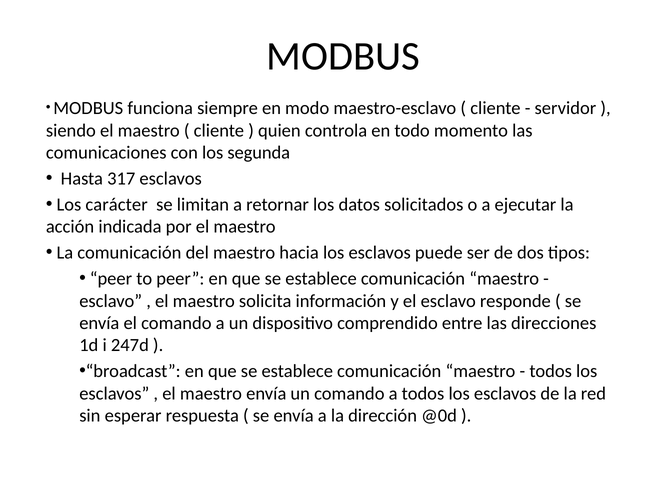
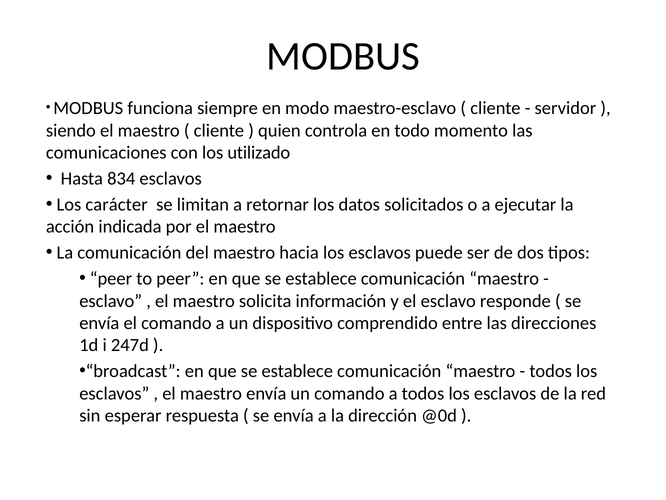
segunda: segunda -> utilizado (259, 153)
317: 317 -> 834 (121, 178)
